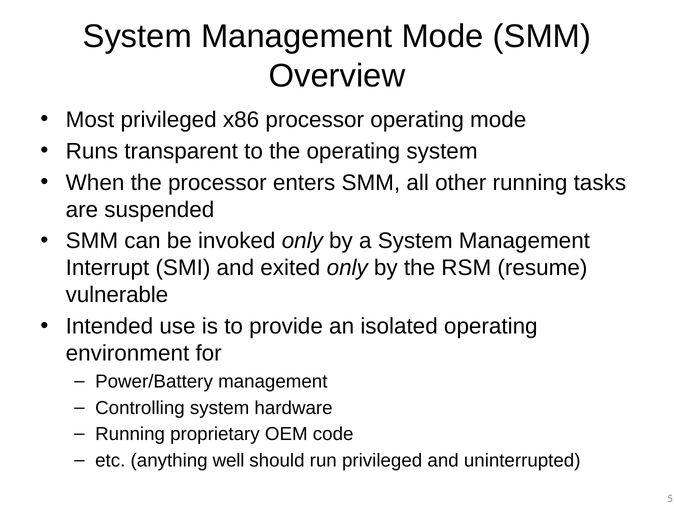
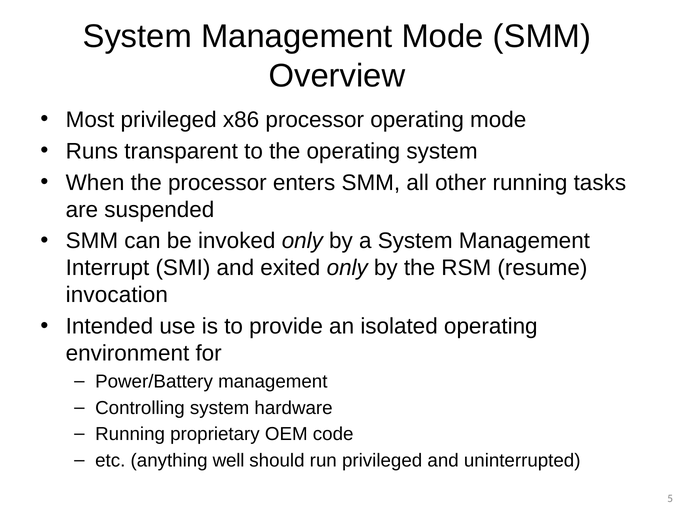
vulnerable: vulnerable -> invocation (117, 295)
